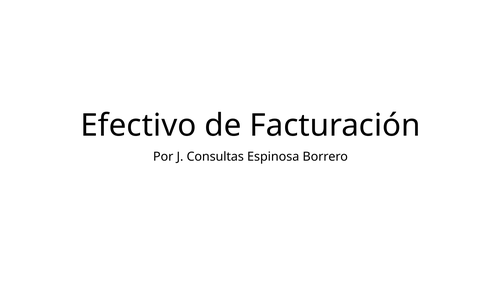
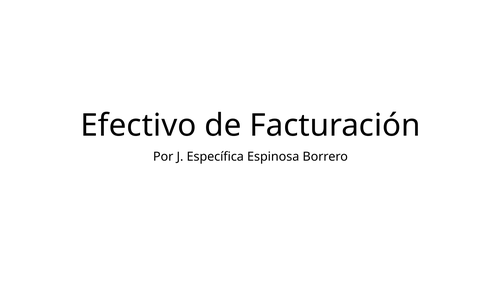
Consultas: Consultas -> Específica (215, 157)
